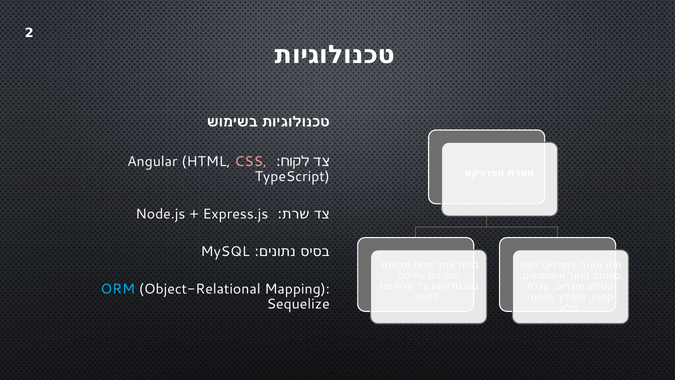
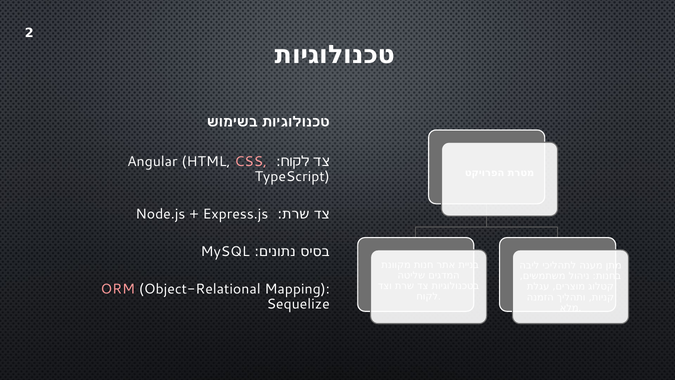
ORM colour: light blue -> pink (118, 289)
